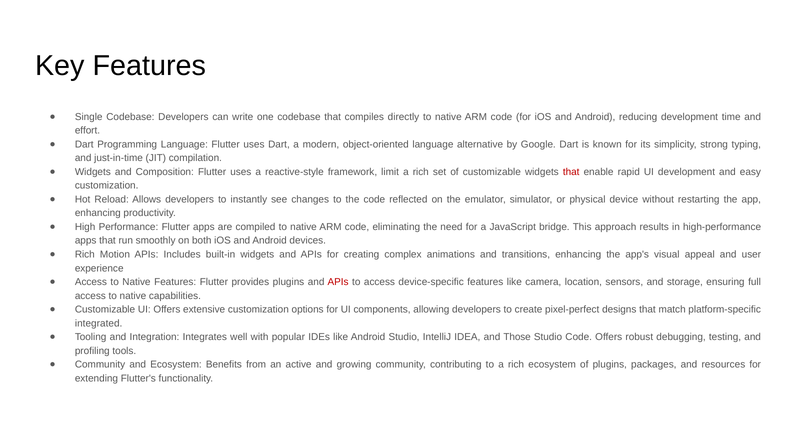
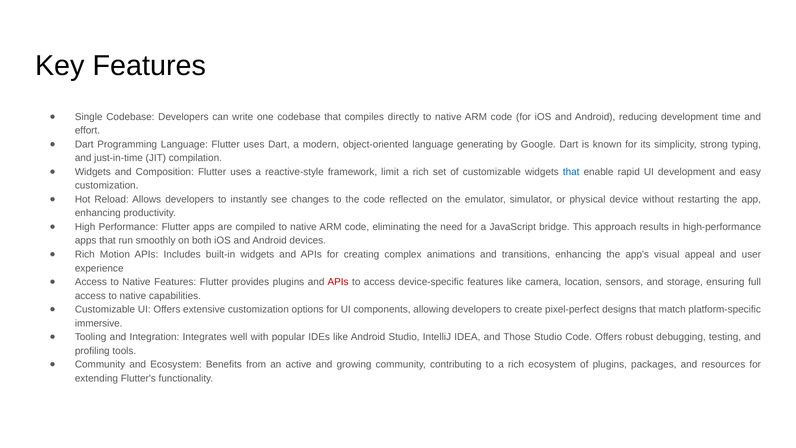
alternative: alternative -> generating (480, 144)
that colour: red -> blue (571, 172)
integrated: integrated -> immersive (99, 323)
